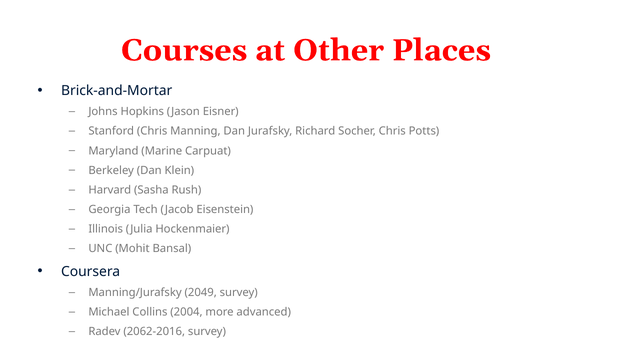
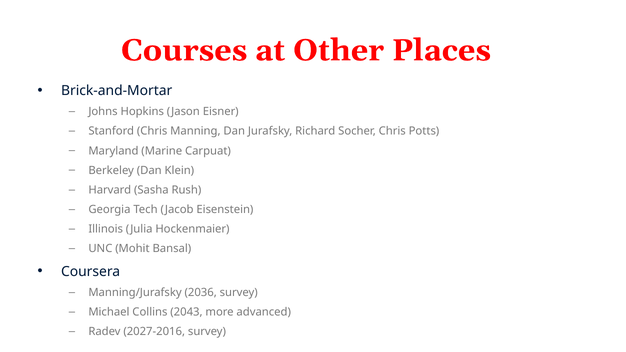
2049: 2049 -> 2036 (201, 293)
2004: 2004 -> 2043 (186, 312)
2062-2016: 2062-2016 -> 2027-2016 (154, 332)
